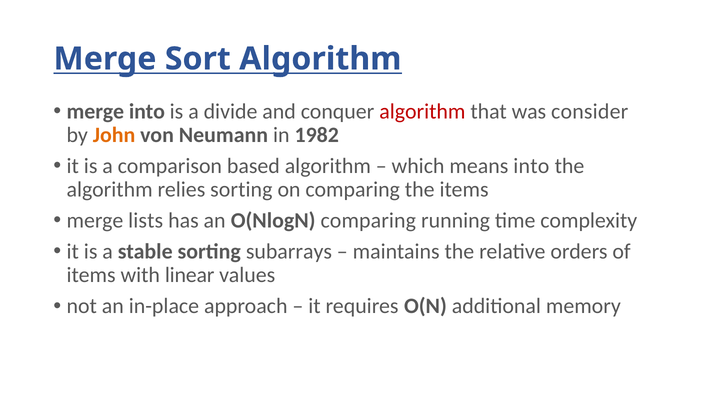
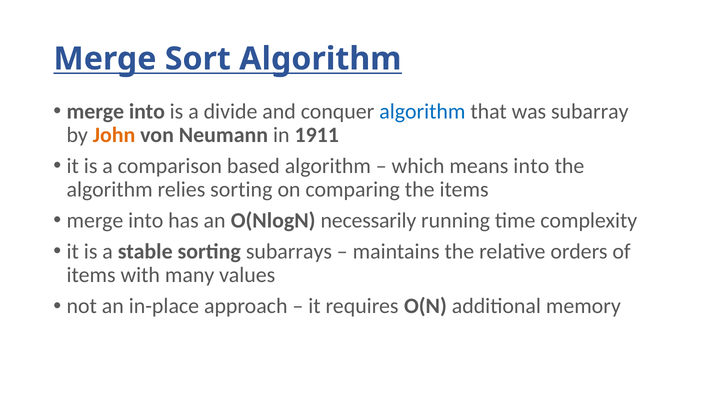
algorithm colour: red -> blue (422, 112)
consider: consider -> subarray (590, 112)
1982: 1982 -> 1911 (317, 135)
lists: lists -> into (146, 221)
O(NlogN comparing: comparing -> necessarily (368, 221)
linear: linear -> many (190, 275)
